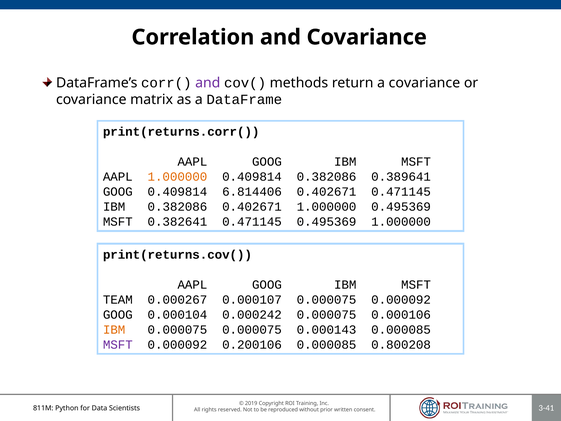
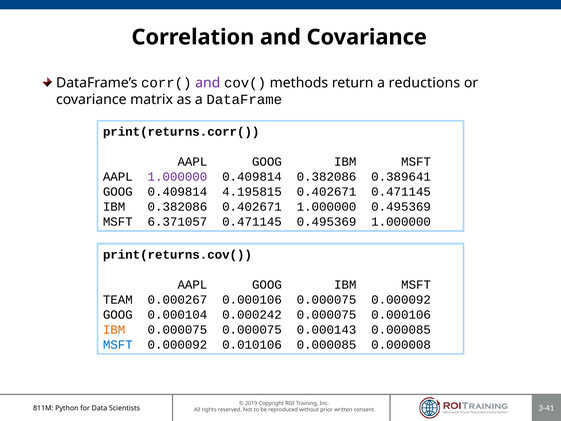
a covariance: covariance -> reductions (424, 83)
1.000000 colour: orange -> purple (177, 177)
6.814406: 6.814406 -> 4.195815 (252, 192)
0.382641: 0.382641 -> 6.371057 (177, 222)
0.000267 0.000107: 0.000107 -> 0.000106 (252, 299)
MSFT colour: purple -> blue (118, 344)
0.200106: 0.200106 -> 0.010106 (252, 344)
0.800208: 0.800208 -> 0.000008 (401, 344)
